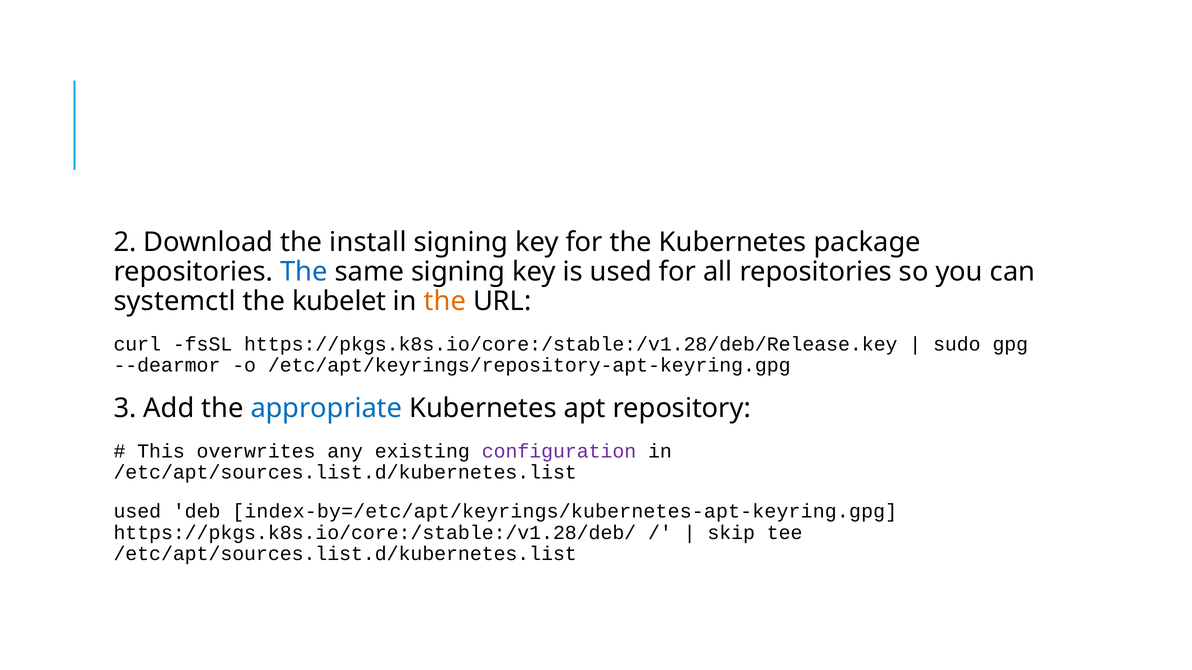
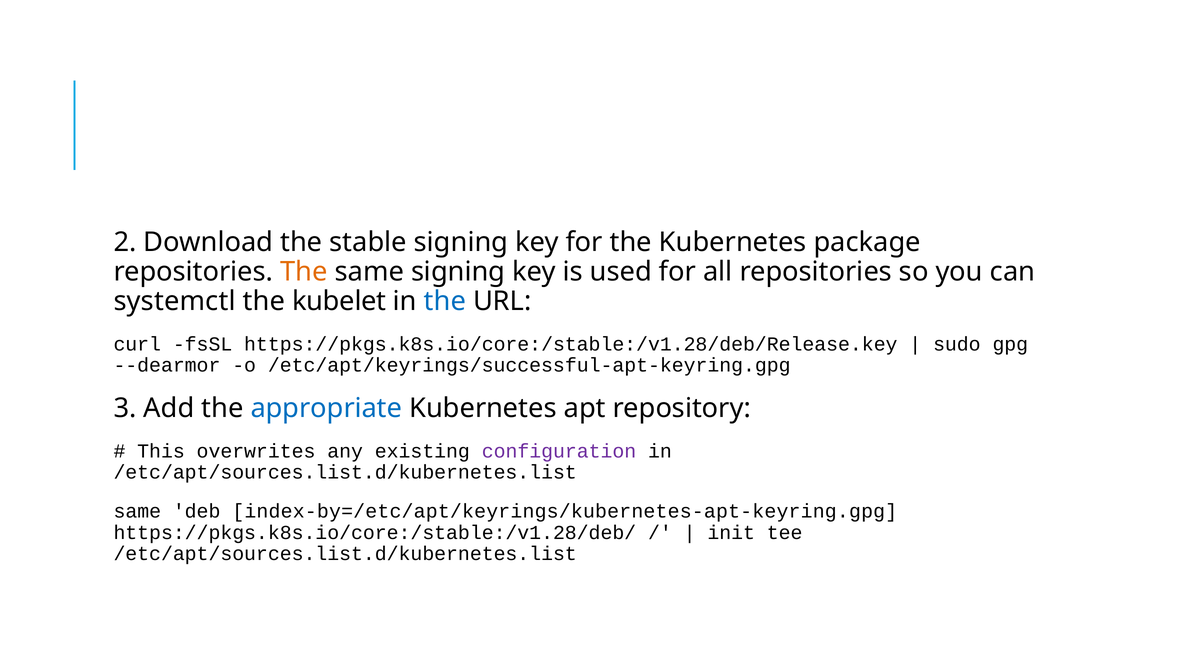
install: install -> stable (368, 243)
The colour: blue -> orange (304, 272)
the colour: orange -> blue (445, 301)
/etc/apt/keyrings/repository-apt-keyring.gpg: /etc/apt/keyrings/repository-apt-keyring.gpg -> /etc/apt/keyrings/successful-apt-keyring.gpg (529, 366)
used: used -> same (137, 512)
skip: skip -> init (731, 533)
